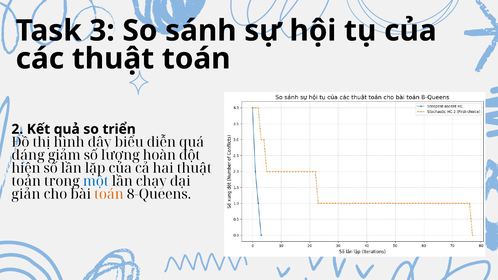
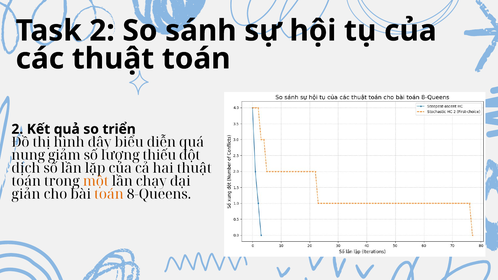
Task 3: 3 -> 2 (102, 31)
đáng: đáng -> nung (28, 155)
hoàn: hoàn -> thiếu (159, 155)
hiện: hiện -> dịch (26, 168)
một colour: blue -> orange (96, 181)
